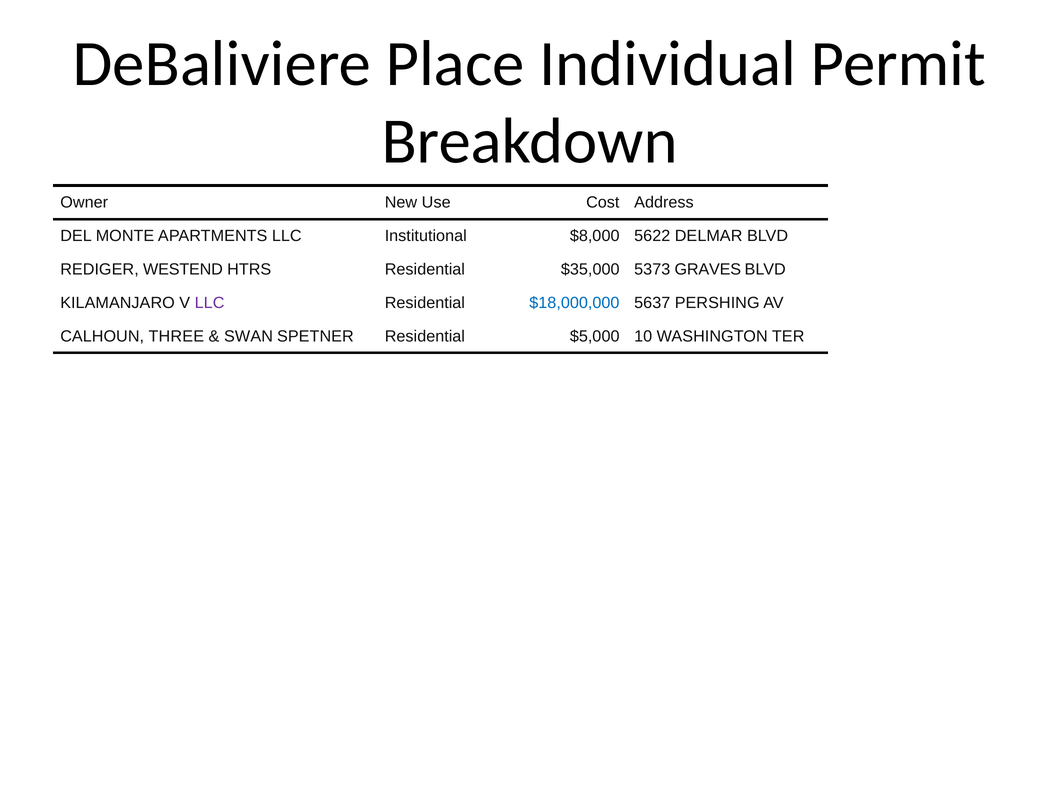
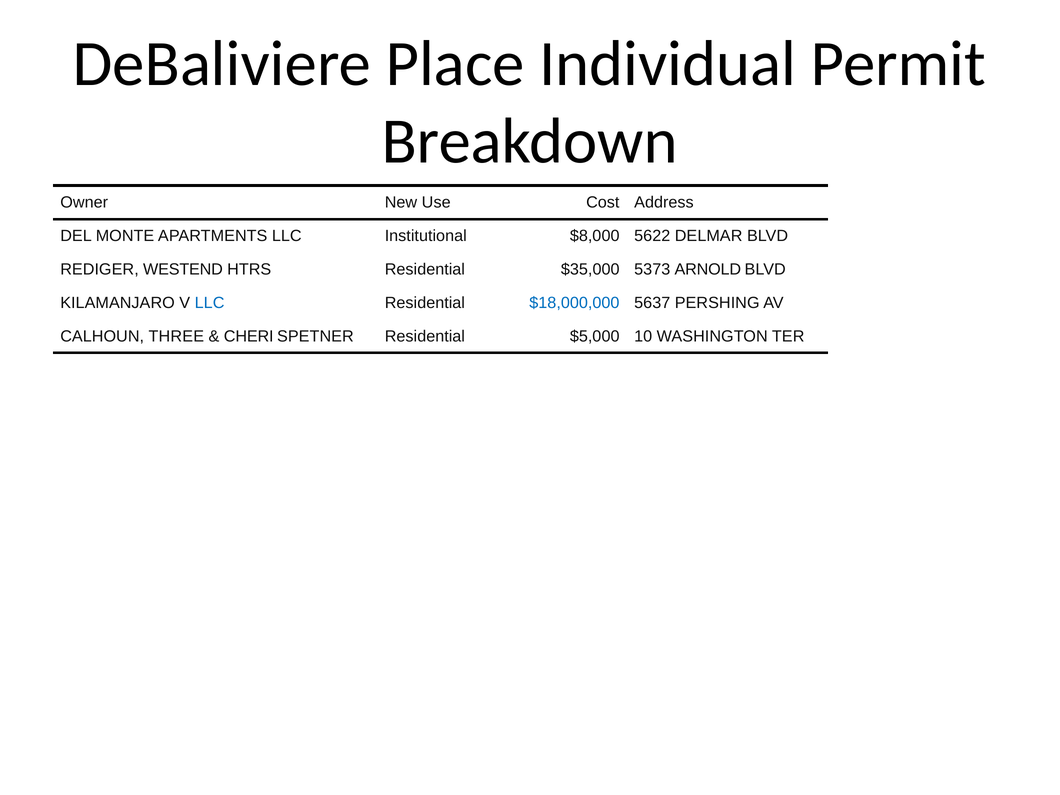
GRAVES: GRAVES -> ARNOLD (708, 270)
LLC colour: purple -> blue (210, 303)
SWAN: SWAN -> CHERI (249, 336)
